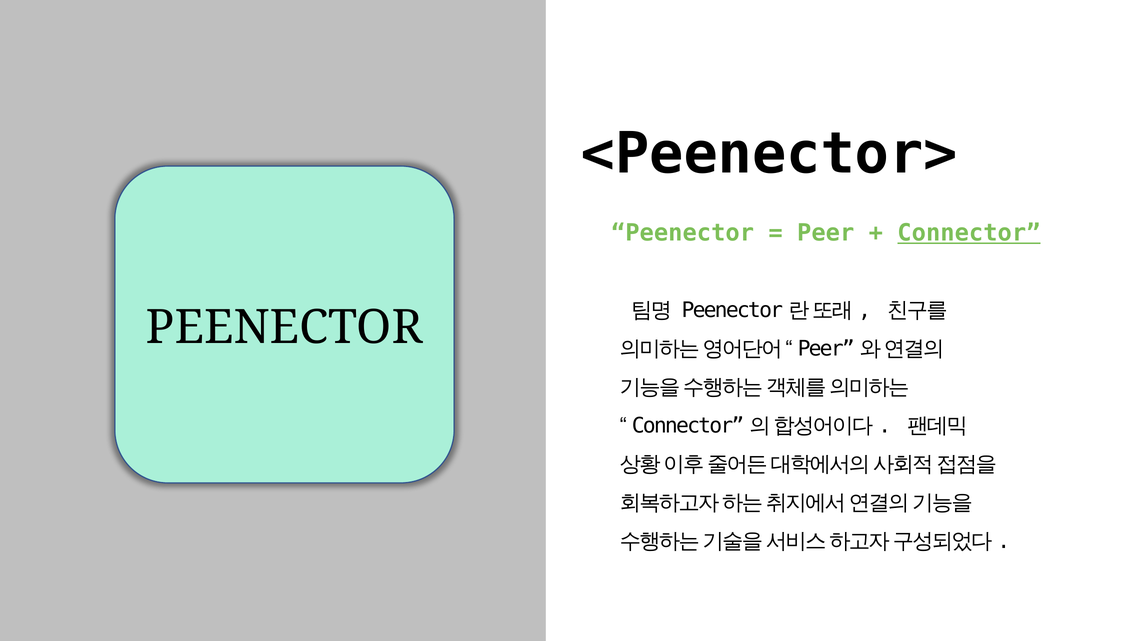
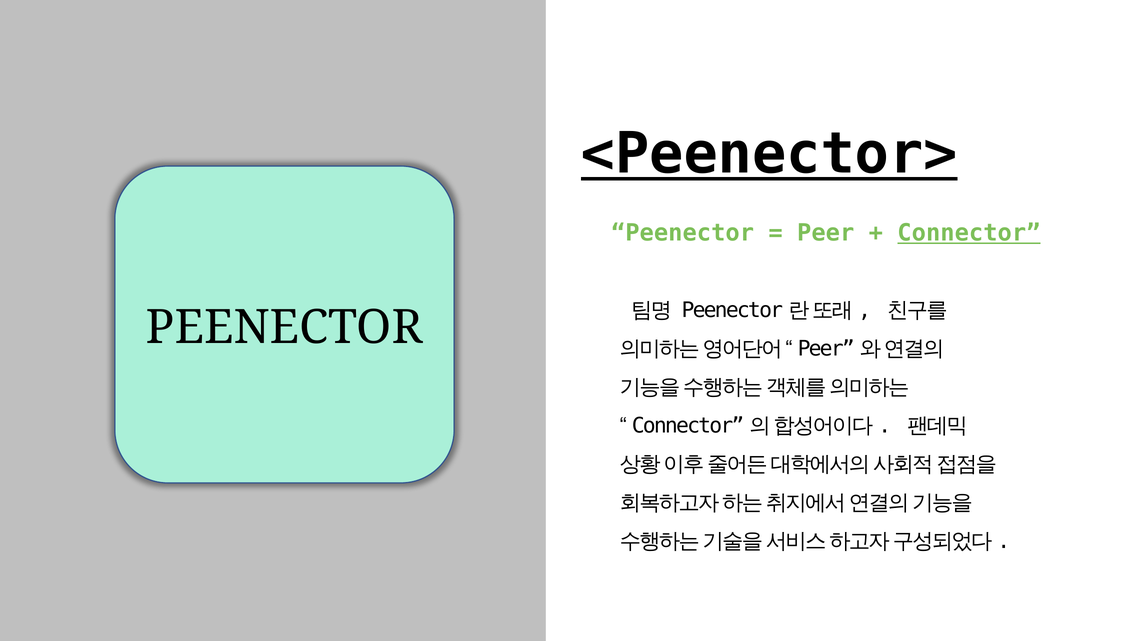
<Peenector> underline: none -> present (769, 154)
